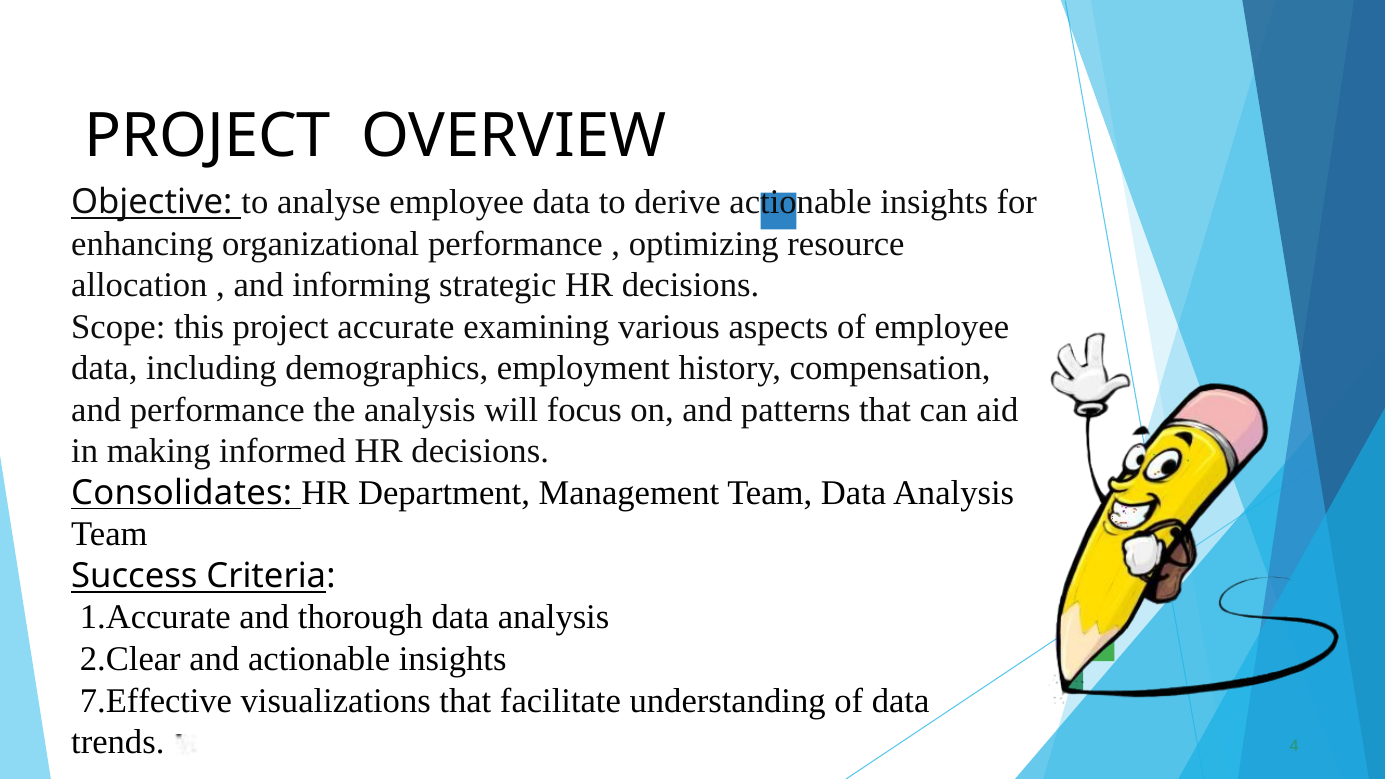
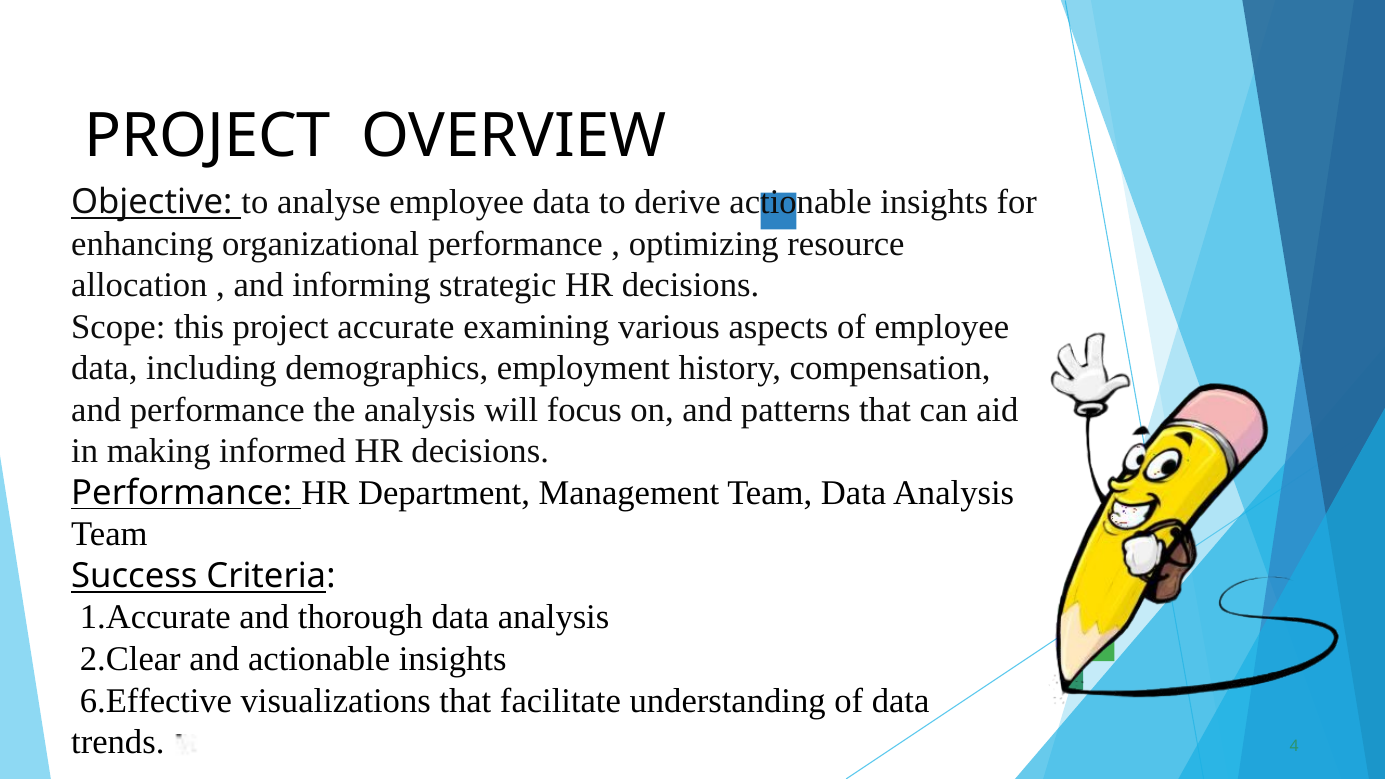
Consolidates: Consolidates -> Performance (182, 493)
7.Effective: 7.Effective -> 6.Effective (156, 701)
